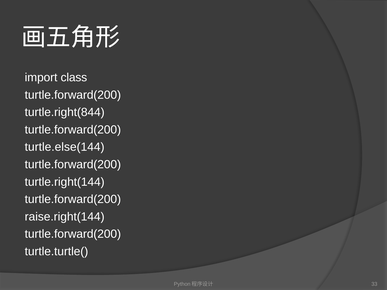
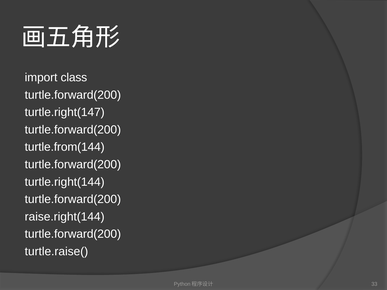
turtle.right(844: turtle.right(844 -> turtle.right(147 (65, 112)
turtle.else(144: turtle.else(144 -> turtle.from(144 (65, 147)
turtle.turtle(: turtle.turtle( -> turtle.raise( (56, 252)
